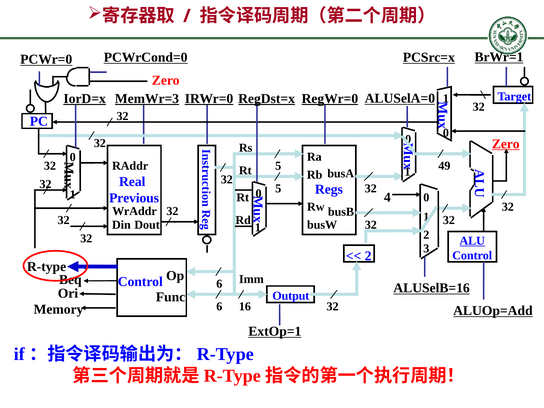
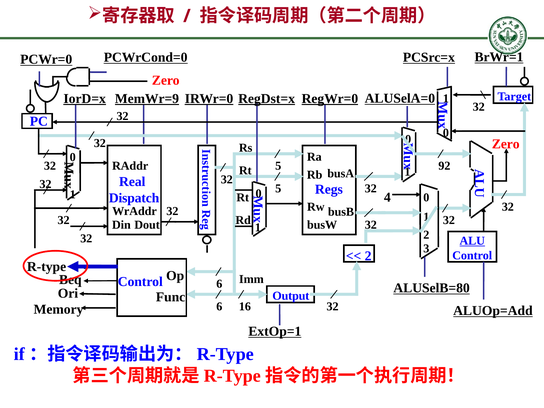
MemWr=3: MemWr=3 -> MemWr=9 (147, 99)
Zero underline: present -> none (506, 144)
49: 49 -> 92 (444, 166)
Previous: Previous -> Dispatch (134, 198)
ALUSelB=16: ALUSelB=16 -> ALUSelB=80 (432, 288)
